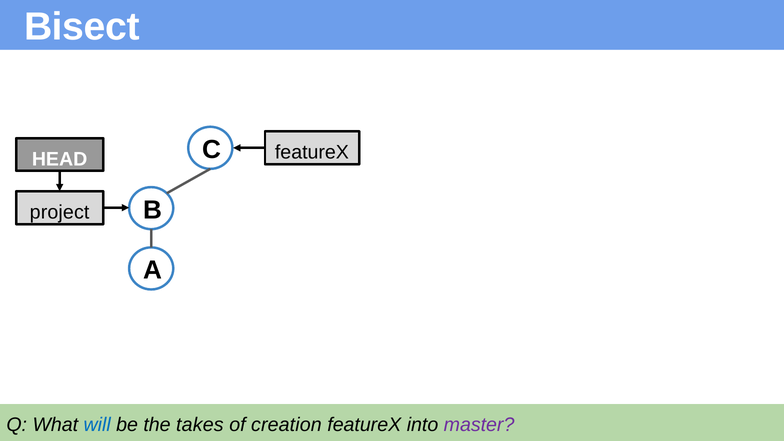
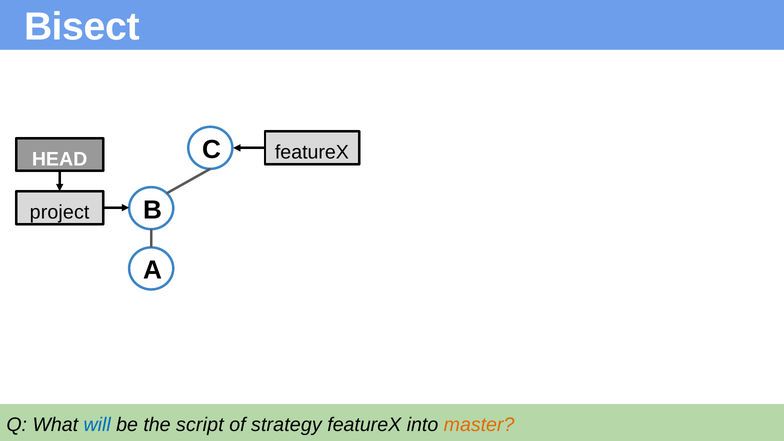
takes: takes -> script (200, 425)
creation: creation -> strategy (286, 425)
master colour: purple -> orange (479, 425)
